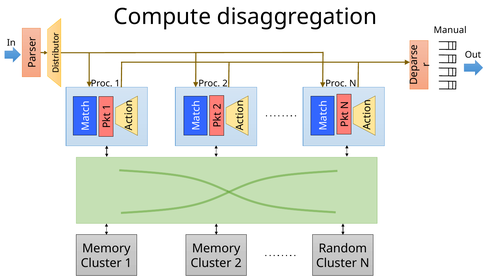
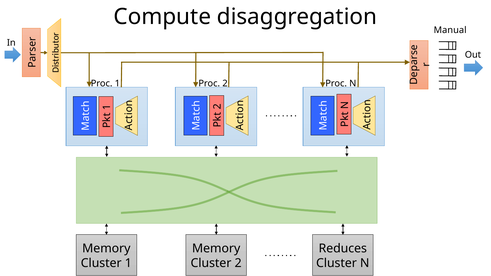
Random: Random -> Reduces (343, 249)
